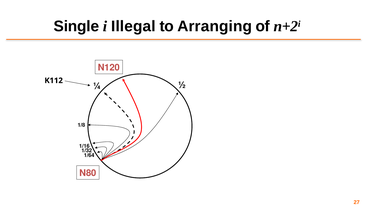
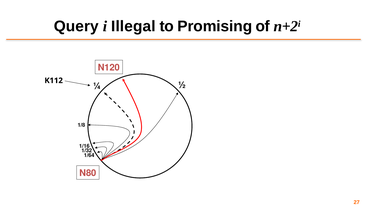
Single: Single -> Query (76, 26)
Arranging: Arranging -> Promising (215, 26)
